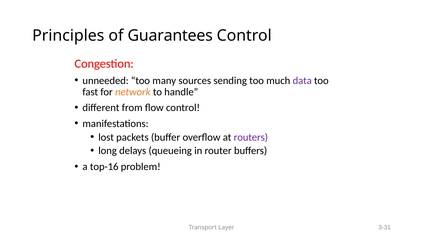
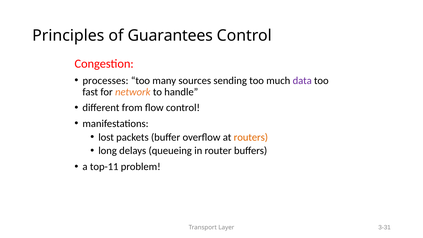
unneeded: unneeded -> processes (105, 80)
routers colour: purple -> orange (251, 137)
top-16: top-16 -> top-11 (104, 167)
